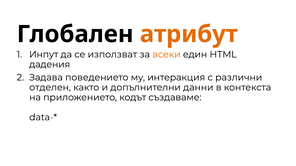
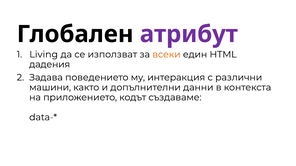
атрибут colour: orange -> purple (189, 34)
Инпут: Инпут -> Living (44, 55)
отделен: отделен -> машини (50, 88)
